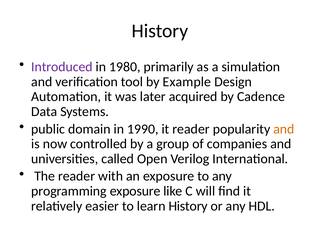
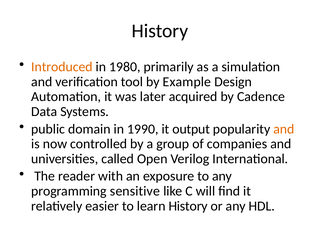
Introduced colour: purple -> orange (62, 67)
it reader: reader -> output (191, 129)
programming exposure: exposure -> sensitive (135, 191)
